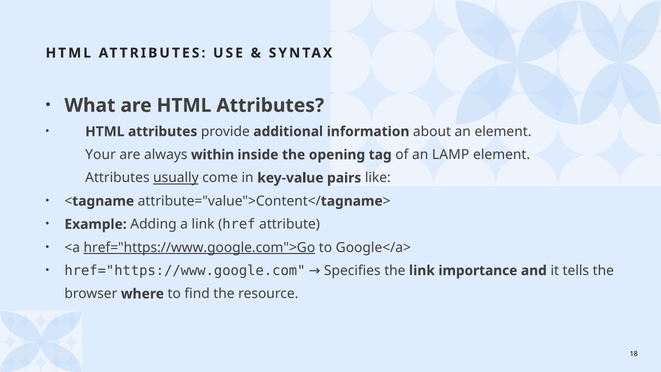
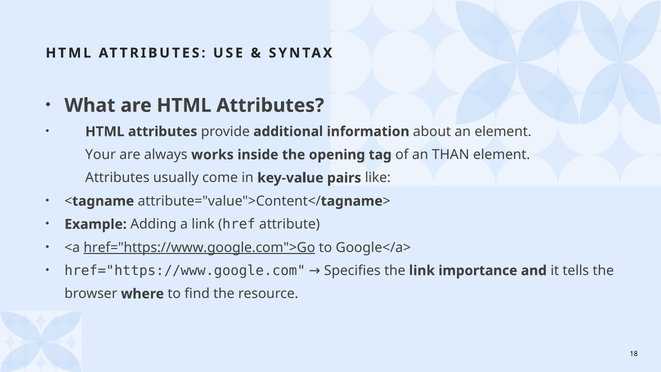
within: within -> works (212, 155)
LAMP: LAMP -> THAN (451, 155)
usually underline: present -> none (176, 178)
